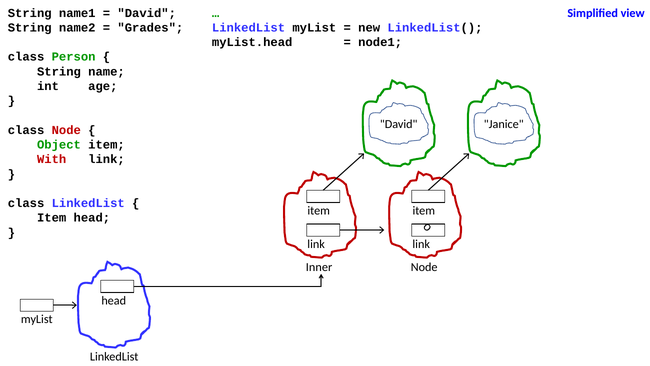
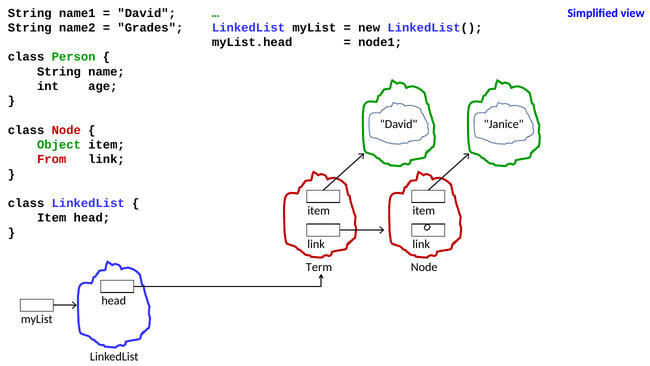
With: With -> From (52, 159)
Inner: Inner -> Term (319, 267)
